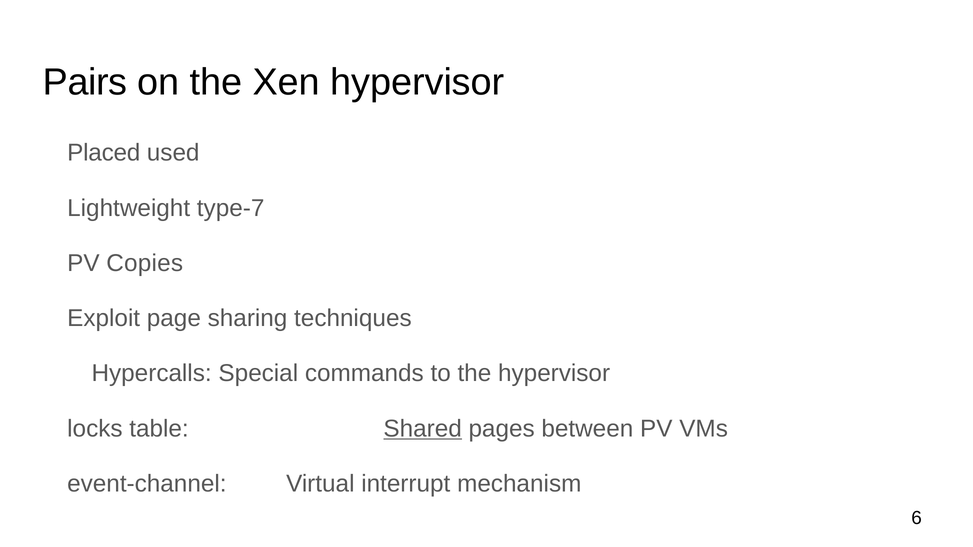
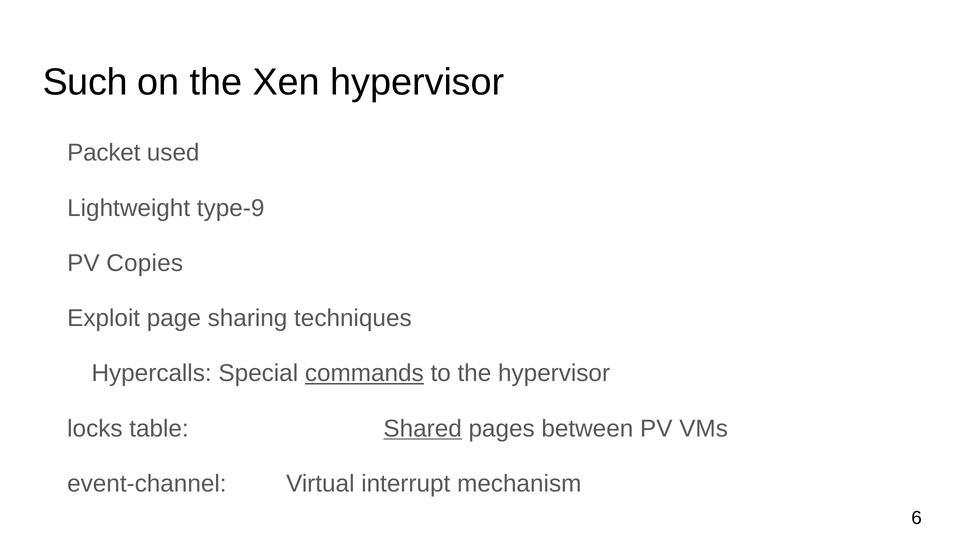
Pairs: Pairs -> Such (85, 82)
Placed: Placed -> Packet (104, 153)
type-7: type-7 -> type-9 (231, 208)
commands underline: none -> present (364, 374)
